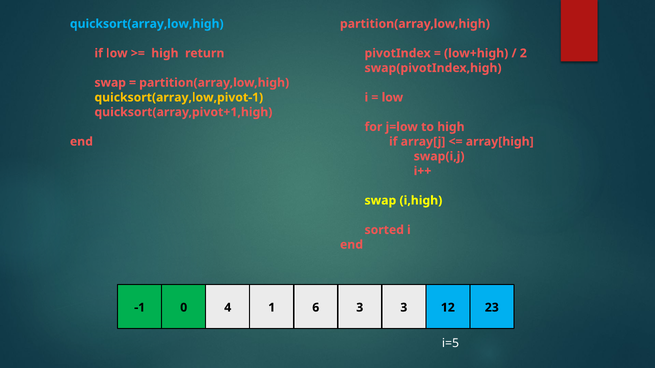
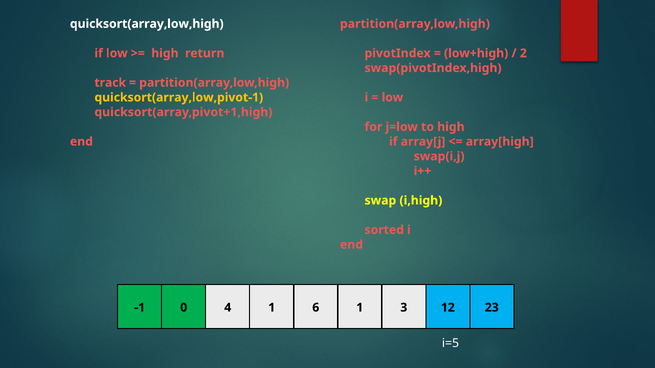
quicksort(array,low,high colour: light blue -> white (147, 24)
swap: swap -> track (110, 83)
6 3: 3 -> 1 (360, 308)
